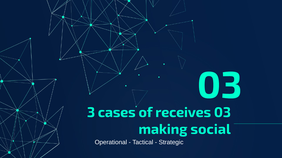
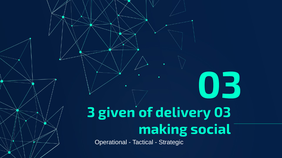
cases: cases -> given (117, 113)
receives: receives -> delivery (183, 113)
